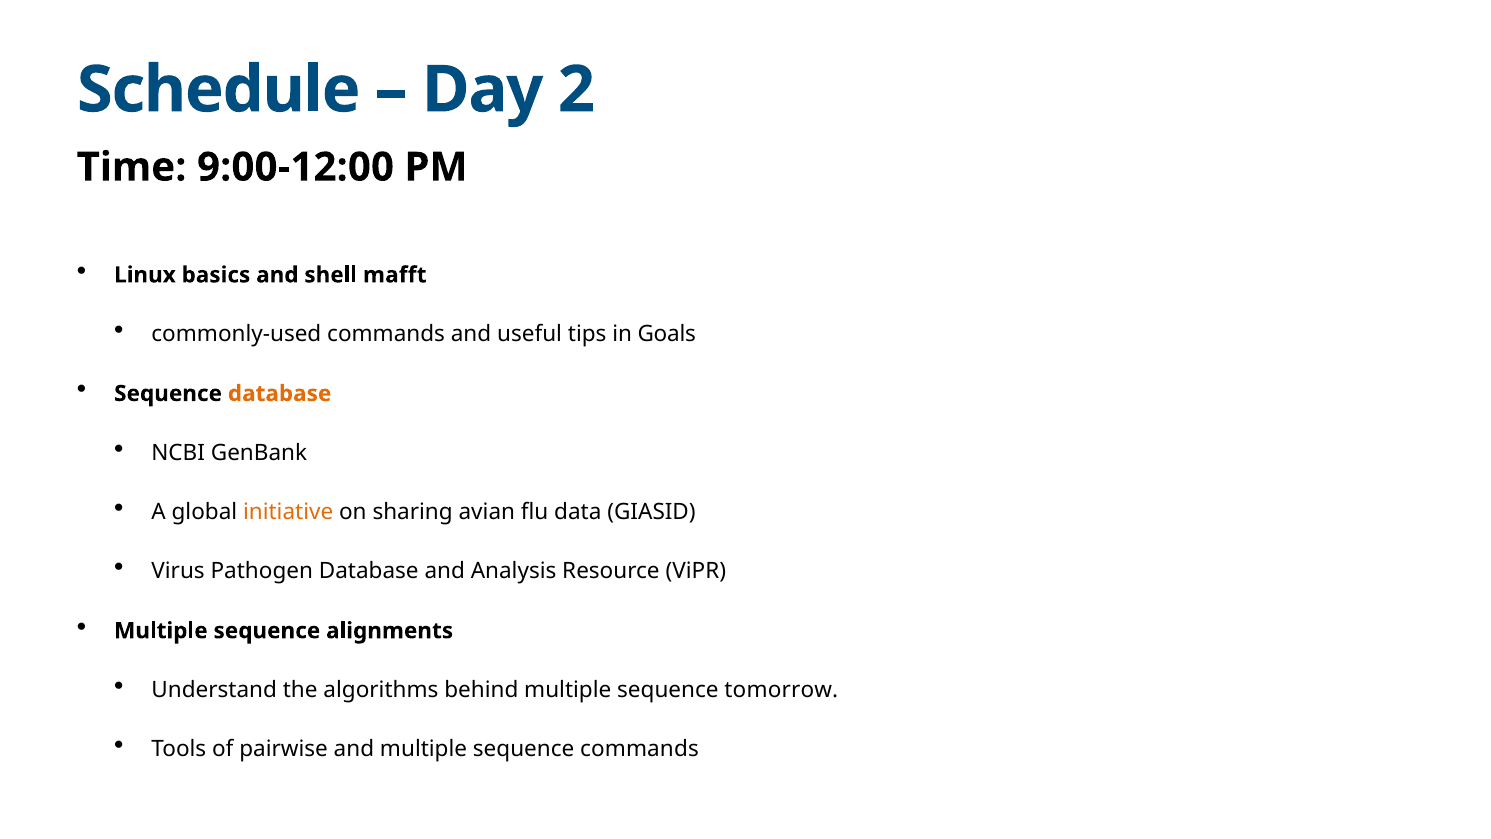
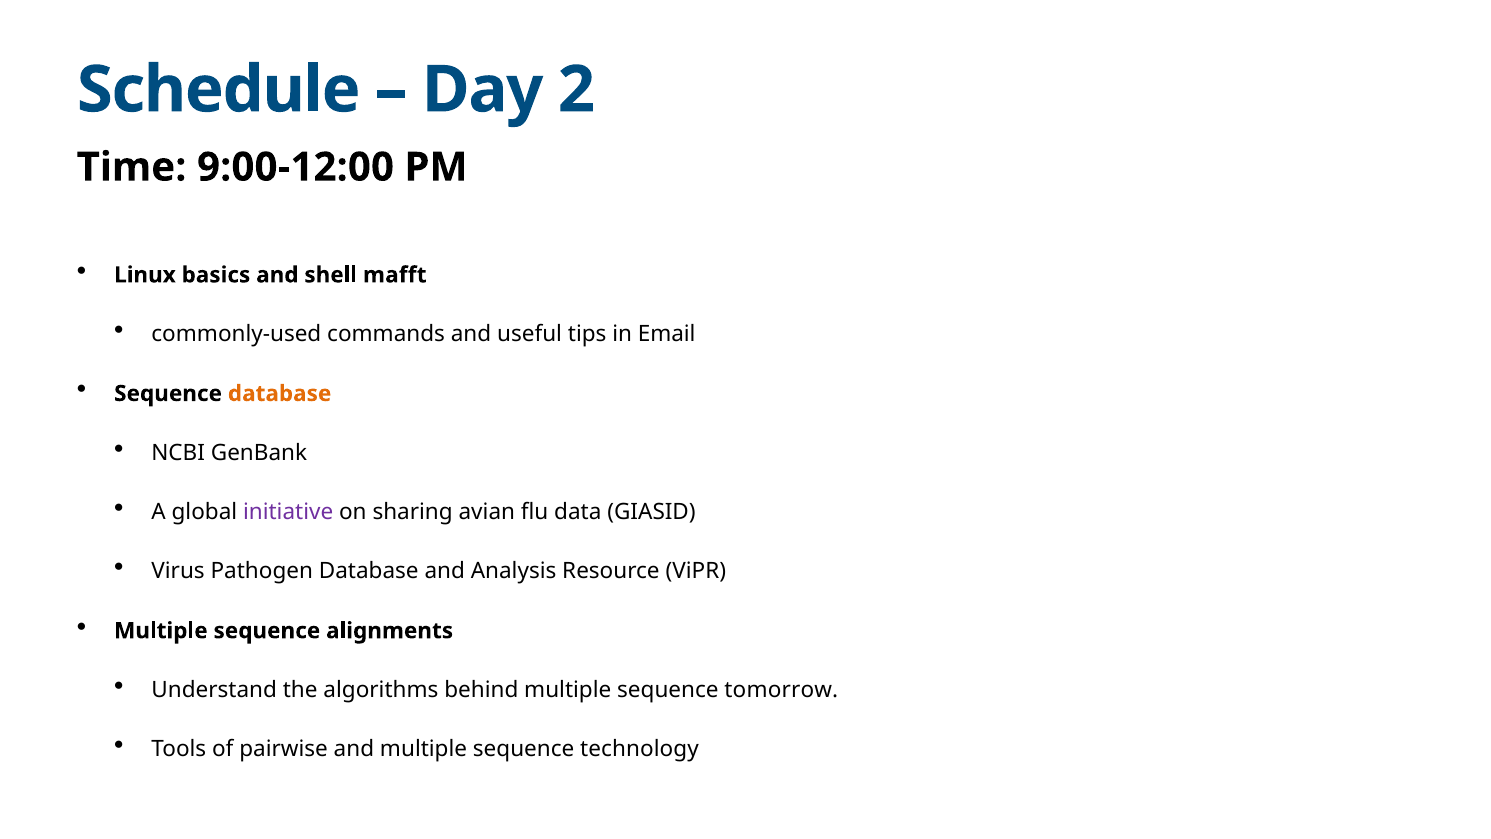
Goals: Goals -> Email (667, 334)
initiative colour: orange -> purple (288, 512)
sequence commands: commands -> technology (640, 749)
